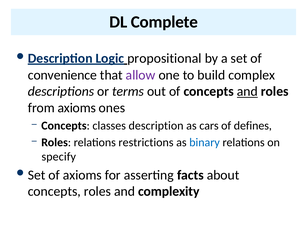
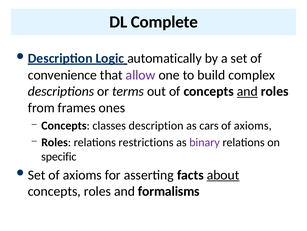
propositional: propositional -> automatically (164, 58)
from axioms: axioms -> frames (77, 108)
defines: defines -> axioms (253, 125)
binary colour: blue -> purple (205, 142)
specify: specify -> specific (59, 156)
about underline: none -> present (223, 174)
complexity: complexity -> formalisms (169, 191)
